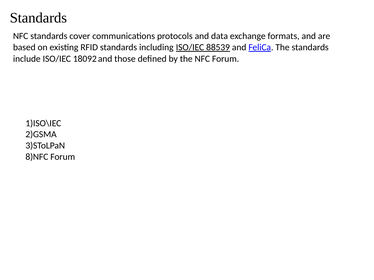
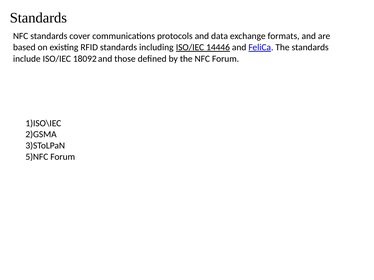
88539: 88539 -> 14446 (218, 47)
8)NFC: 8)NFC -> 5)NFC (37, 157)
